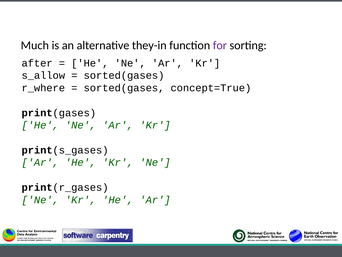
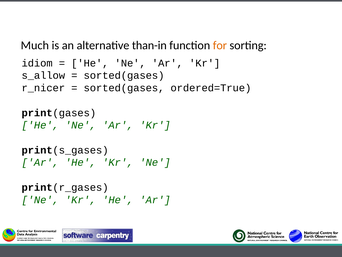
they-in: they-in -> than-in (149, 45)
for colour: purple -> orange (220, 45)
after: after -> idiom (37, 63)
r_where: r_where -> r_nicer (43, 88)
concept=True: concept=True -> ordered=True (211, 88)
